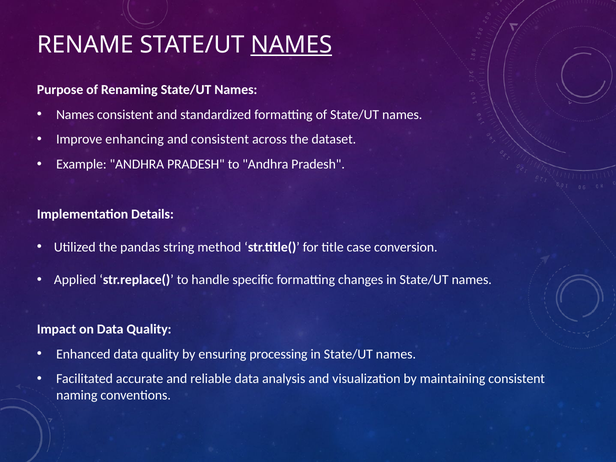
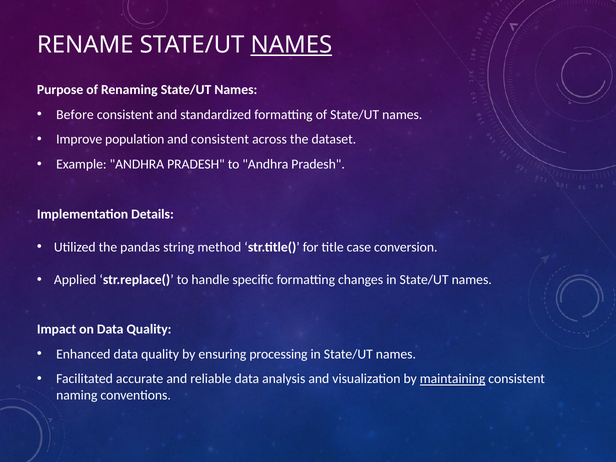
Names: Names -> Before (75, 114)
enhancing: enhancing -> population (135, 139)
maintaining underline: none -> present (453, 379)
